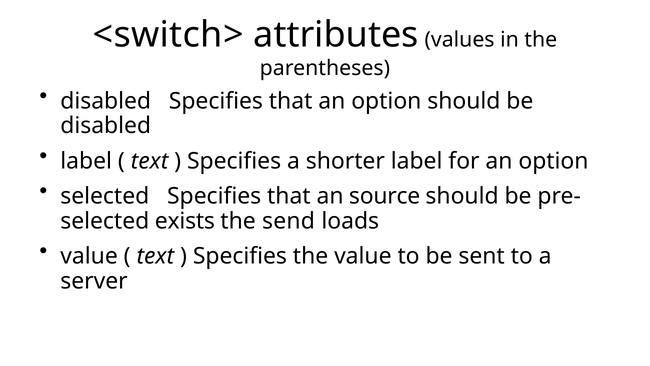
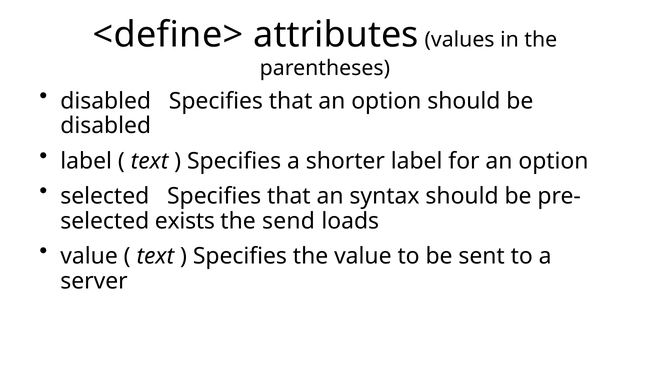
<switch>: <switch> -> <define> (168, 35)
source: source -> syntax (385, 196)
